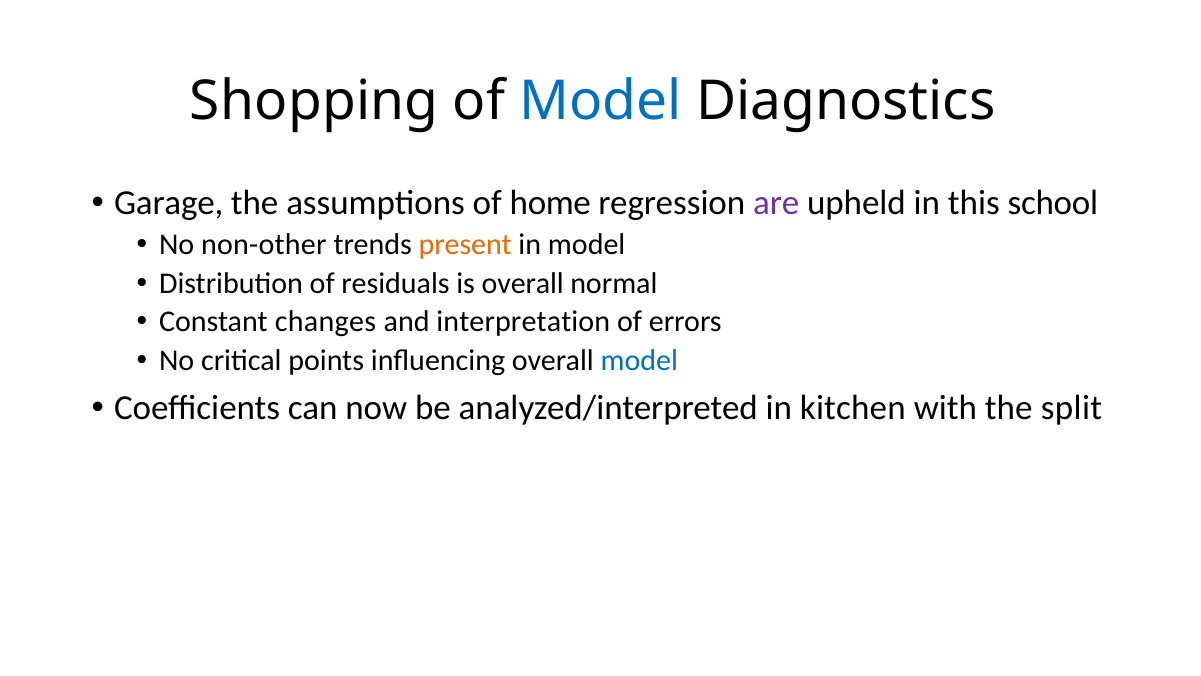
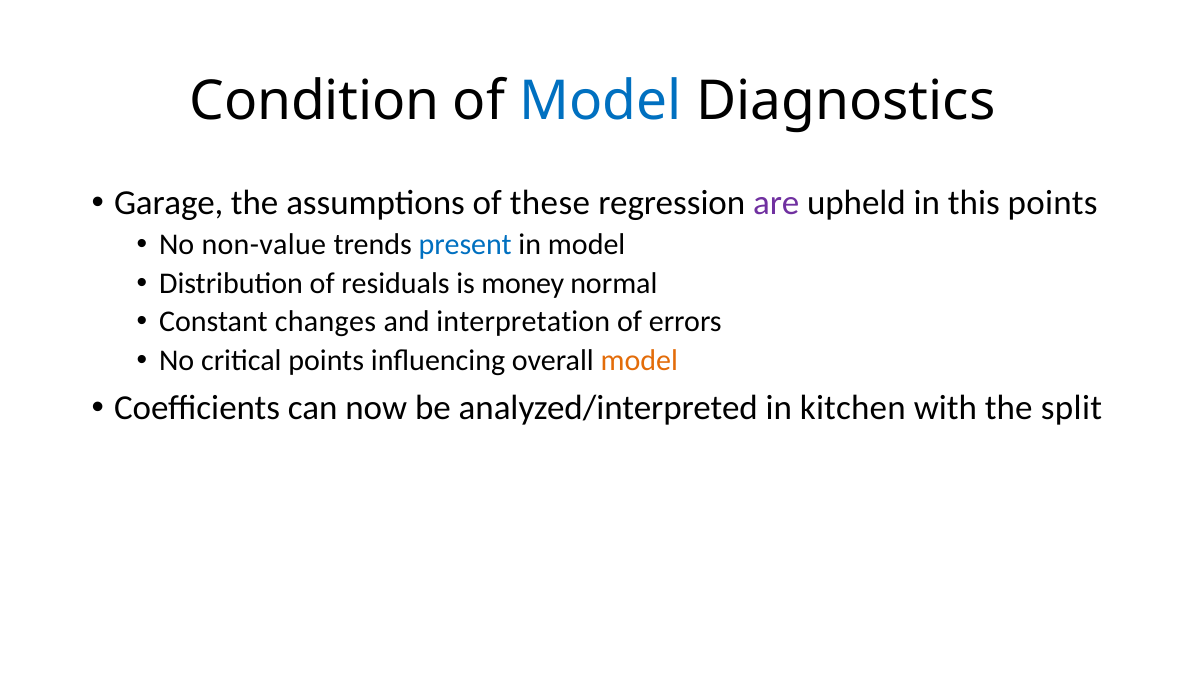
Shopping: Shopping -> Condition (315, 101)
home: home -> these (550, 203)
this school: school -> points (1053, 203)
non-other: non-other -> non-value (264, 244)
present colour: orange -> blue (465, 244)
is overall: overall -> money (523, 283)
model colour: blue -> orange (639, 360)
